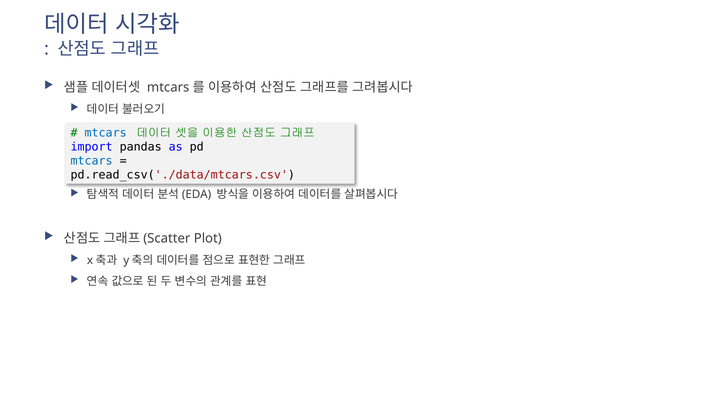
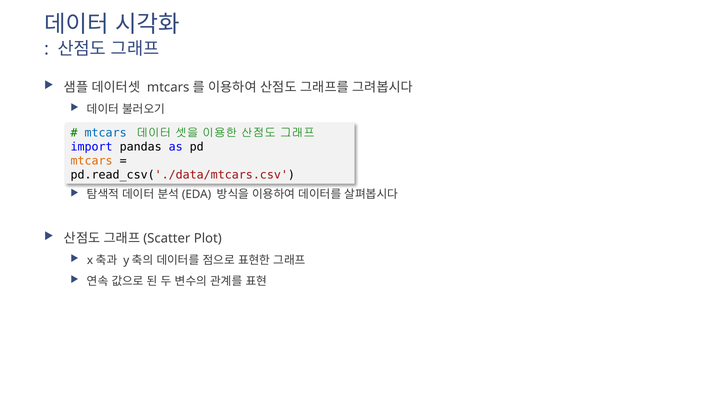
mtcars colour: blue -> orange (92, 161)
